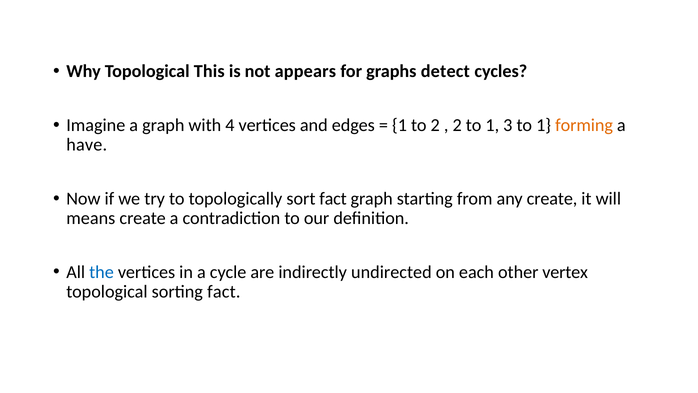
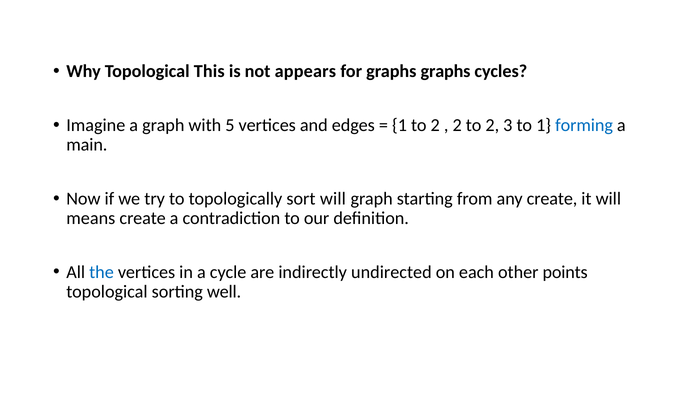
graphs detect: detect -> graphs (446, 71)
4: 4 -> 5 (230, 125)
2 to 1: 1 -> 2 (492, 125)
forming colour: orange -> blue (584, 125)
have: have -> main (87, 145)
sort fact: fact -> will (333, 198)
vertex: vertex -> points (565, 272)
sorting fact: fact -> well (224, 291)
